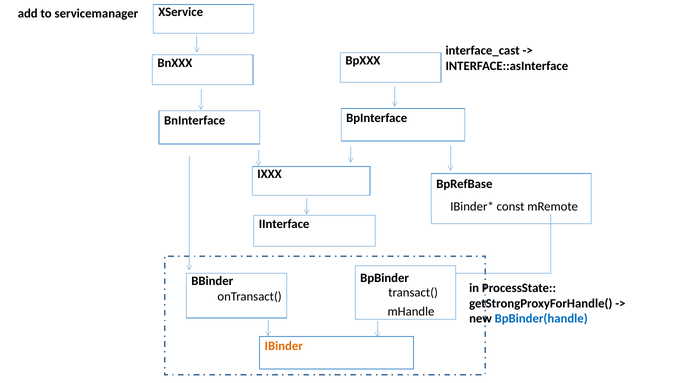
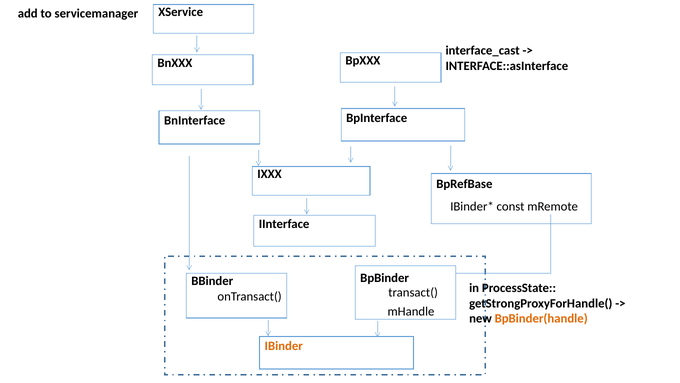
BpBinder(handle colour: blue -> orange (541, 318)
